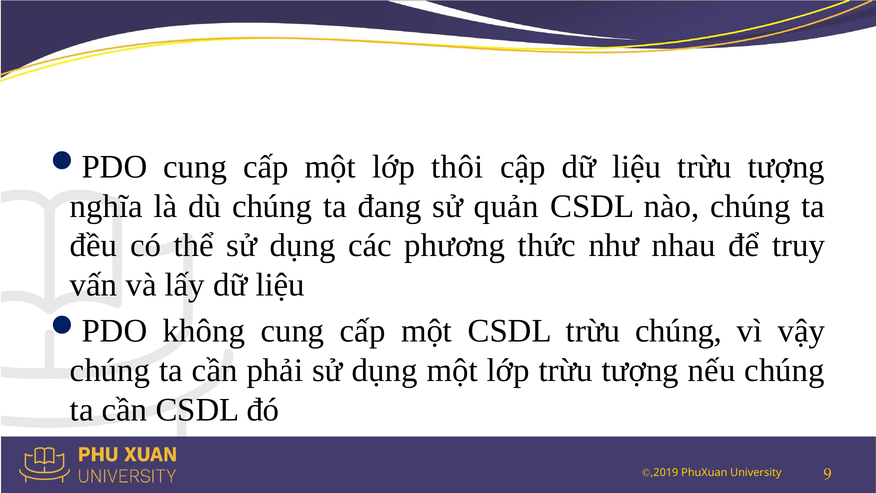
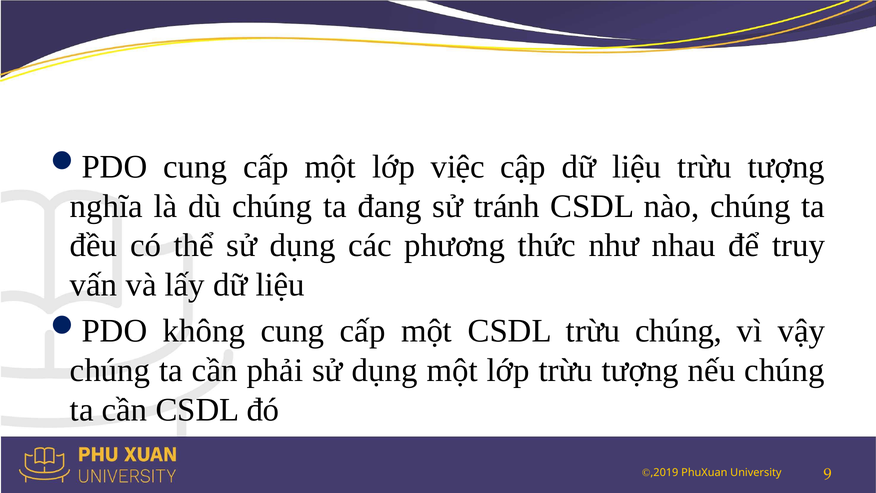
thôi: thôi -> việc (458, 167)
quản: quản -> tránh (507, 206)
